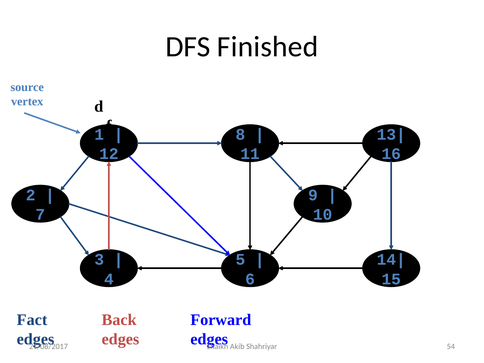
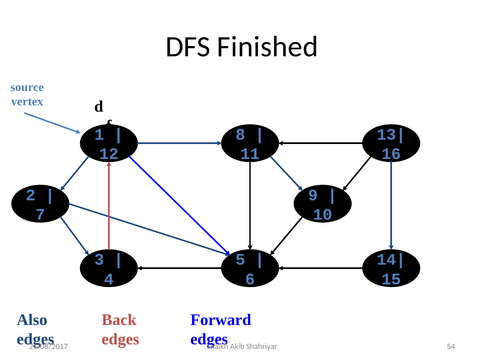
Fact: Fact -> Also (32, 320)
